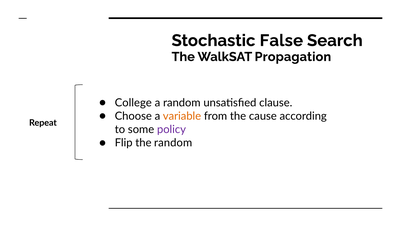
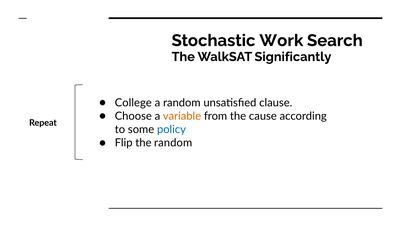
False: False -> Work (281, 40)
Propagation: Propagation -> Significantly (293, 57)
policy colour: purple -> blue (171, 129)
